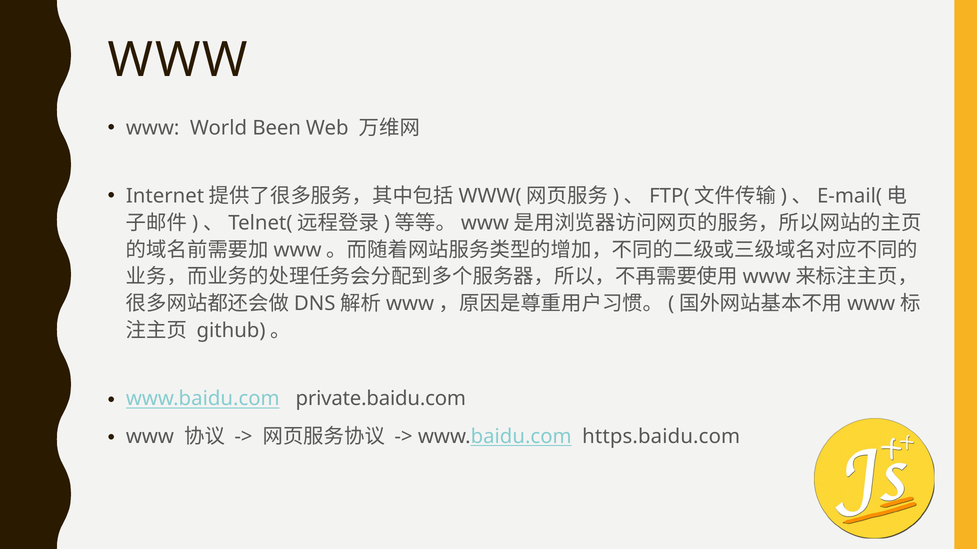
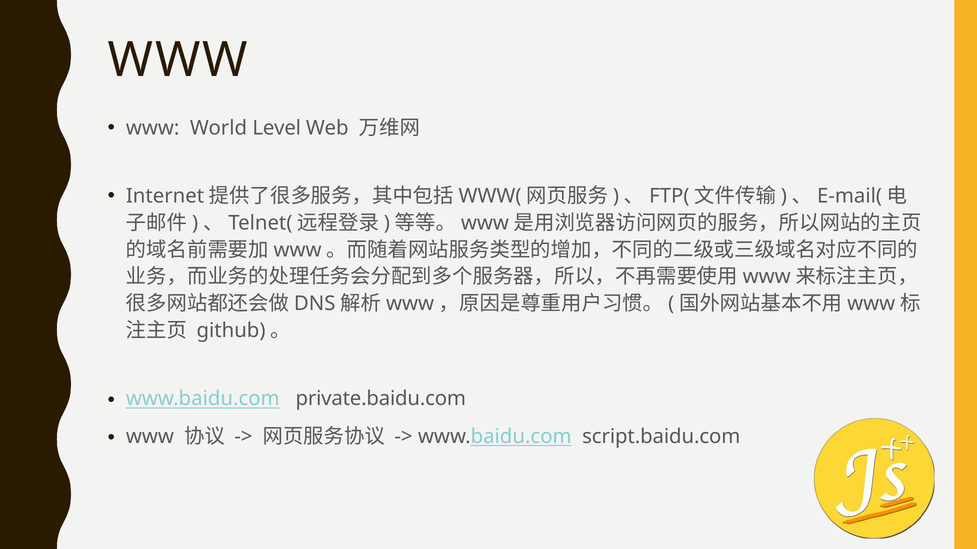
Been: Been -> Level (277, 128)
https.baidu.com: https.baidu.com -> script.baidu.com (661, 437)
